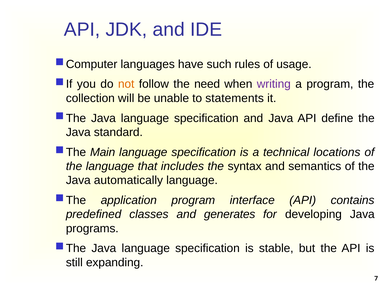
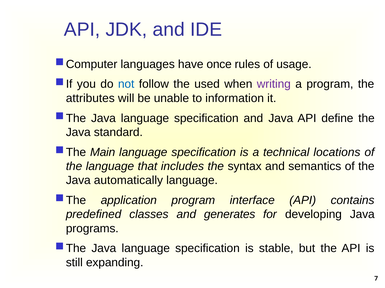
such: such -> once (219, 64)
not colour: orange -> blue (126, 84)
need: need -> used (207, 84)
collection: collection -> attributes (90, 98)
statements: statements -> information (235, 98)
